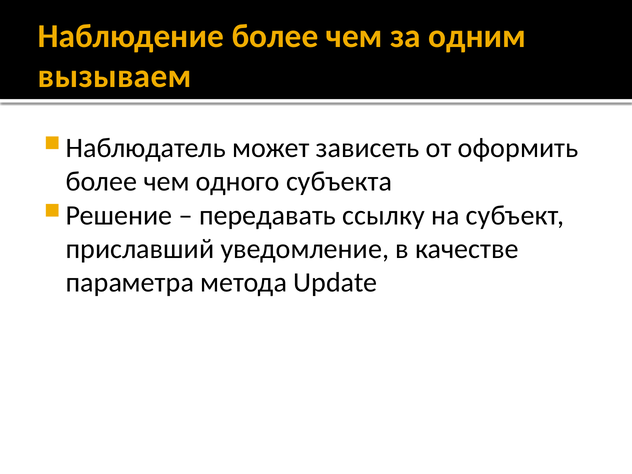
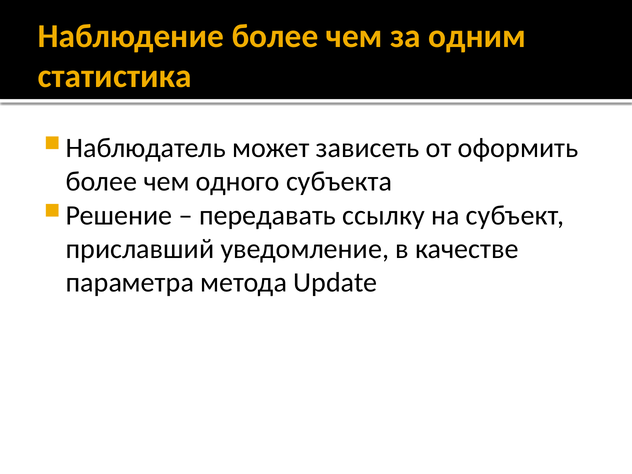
вызываем: вызываем -> статистика (115, 76)
